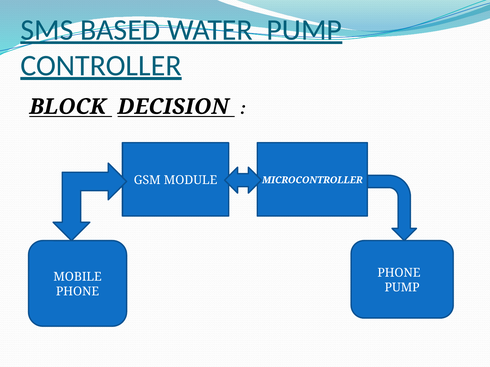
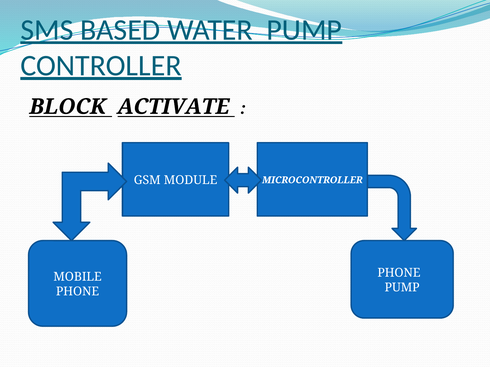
DECISION: DECISION -> ACTIVATE (173, 107)
